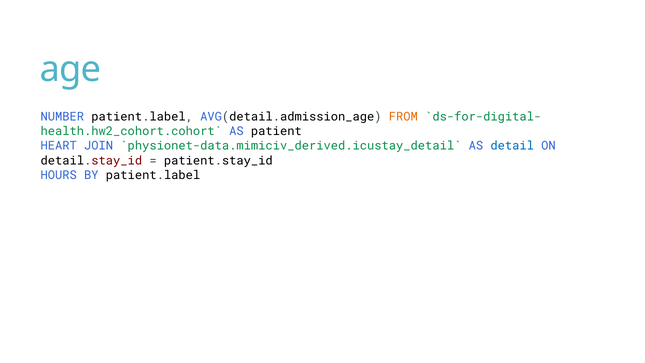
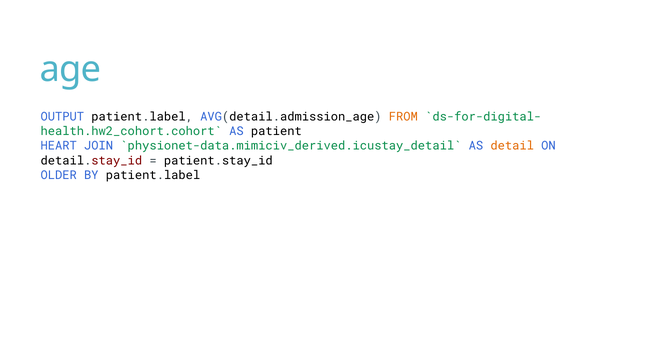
NUMBER: NUMBER -> OUTPUT (62, 117)
detail colour: blue -> orange (512, 146)
HOURS: HOURS -> OLDER (59, 175)
